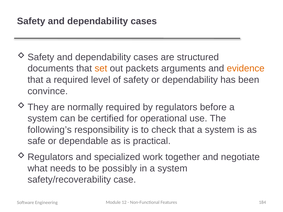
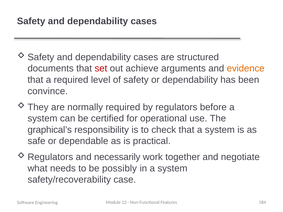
set colour: orange -> red (101, 69)
packets: packets -> achieve (142, 69)
following’s: following’s -> graphical’s (50, 130)
specialized: specialized -> necessarily (117, 157)
